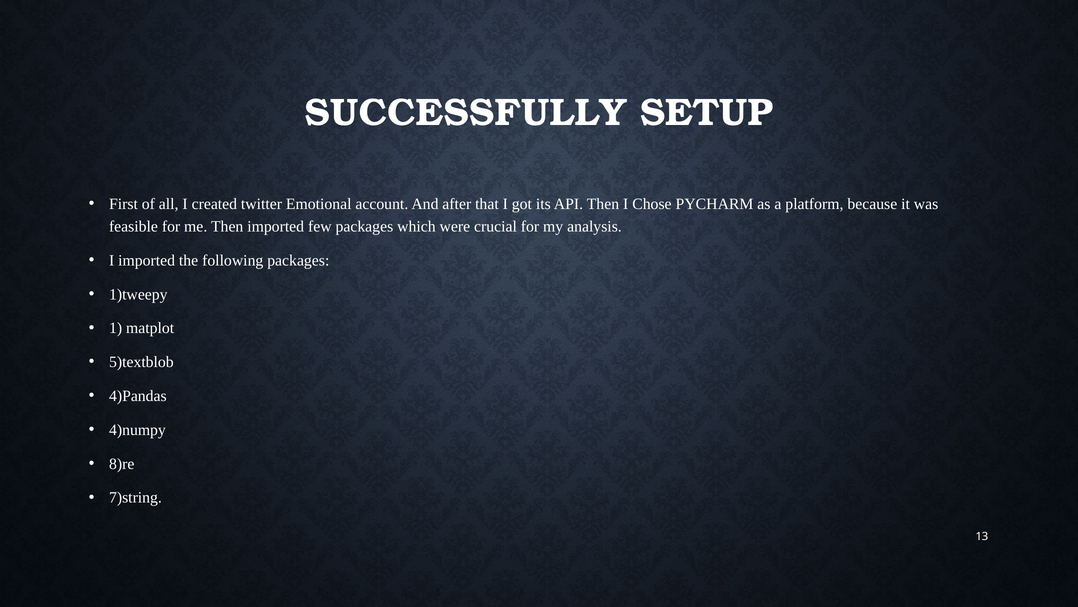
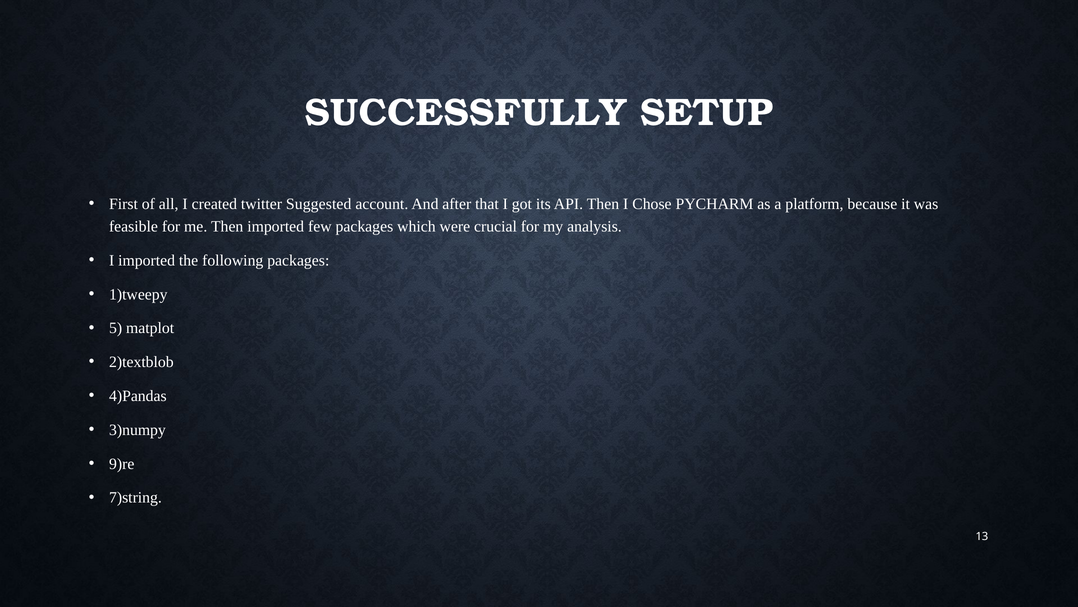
Emotional: Emotional -> Suggested (319, 204)
1: 1 -> 5 (116, 328)
5)textblob: 5)textblob -> 2)textblob (141, 362)
4)numpy: 4)numpy -> 3)numpy (137, 429)
8)re: 8)re -> 9)re (122, 463)
